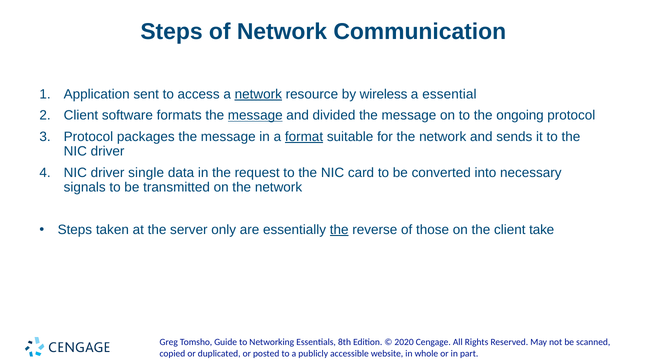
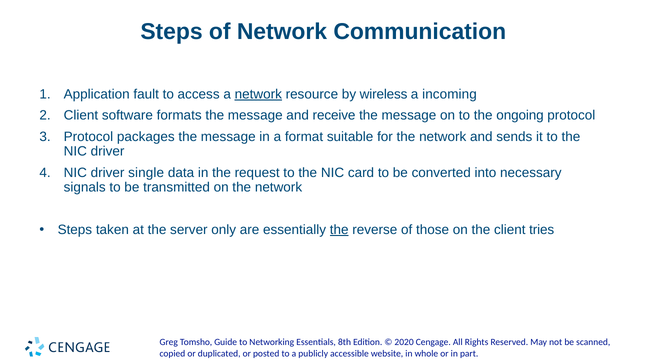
sent: sent -> fault (146, 94)
essential: essential -> incoming (449, 94)
message underline: present -> none (255, 115)
divided: divided -> receive (334, 115)
format underline: present -> none (304, 137)
take: take -> tries (542, 230)
